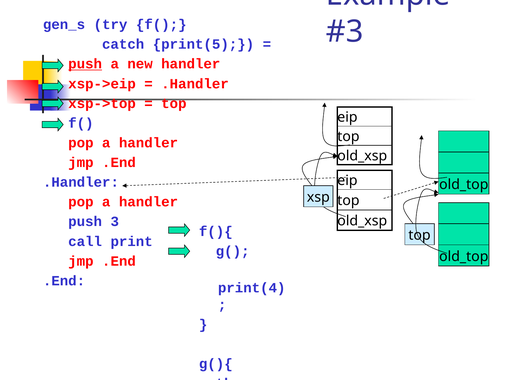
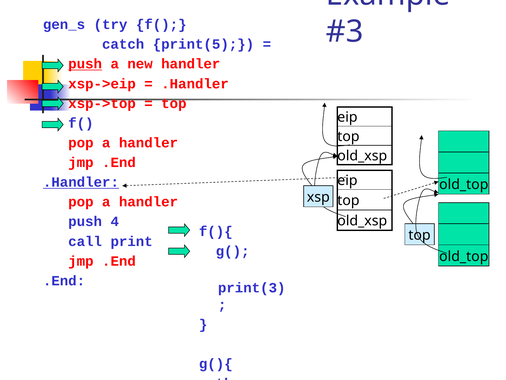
.Handler underline: none -> present (81, 182)
3: 3 -> 4 (115, 221)
print(4: print(4 -> print(3 (252, 287)
